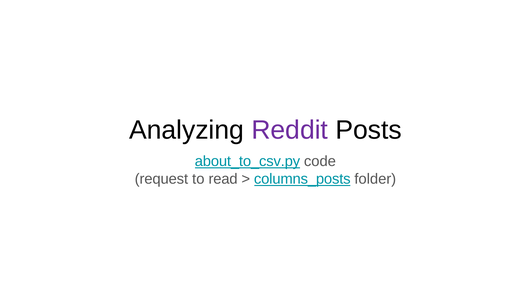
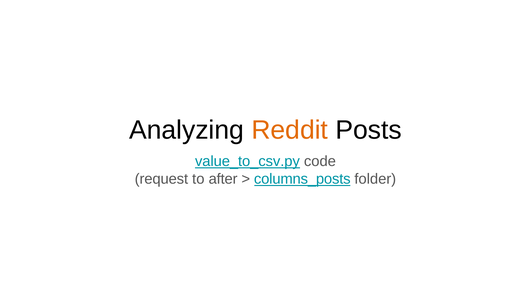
Reddit colour: purple -> orange (290, 130)
about_to_csv.py: about_to_csv.py -> value_to_csv.py (247, 161)
read: read -> after (223, 179)
